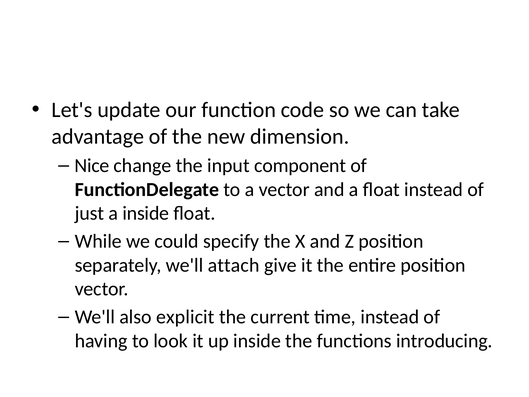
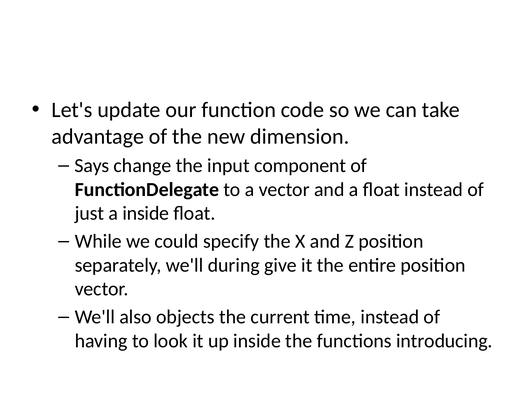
Nice: Nice -> Says (92, 166)
attach: attach -> during (234, 265)
explicit: explicit -> objects (185, 317)
